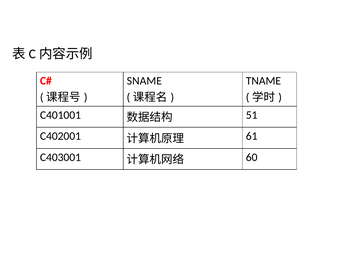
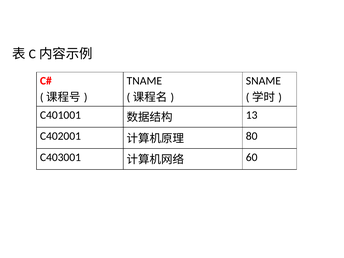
SNAME: SNAME -> TNAME (144, 81)
TNAME: TNAME -> SNAME (263, 81)
51: 51 -> 13 (252, 115)
61: 61 -> 80 (252, 136)
